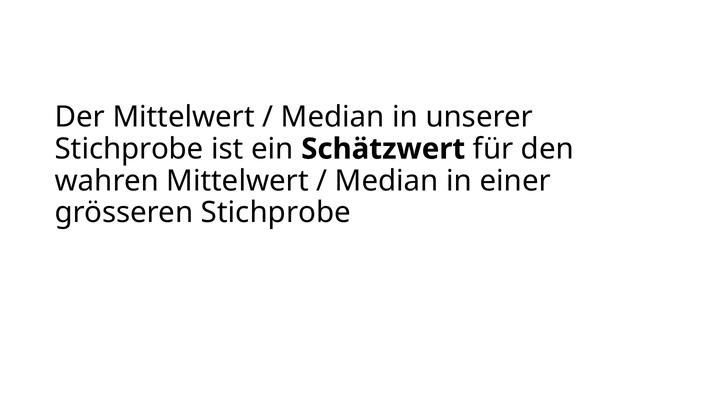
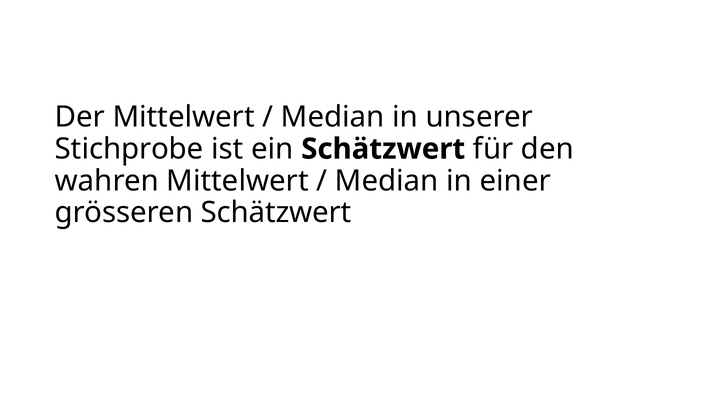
grösseren Stichprobe: Stichprobe -> Schätzwert (276, 212)
